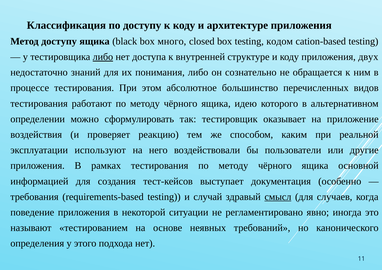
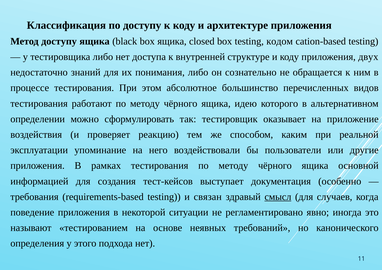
box много: много -> ящика (172, 41)
либо underline: present -> none (103, 57)
используют: используют -> упоминание (100, 150)
случай: случай -> связан (208, 197)
